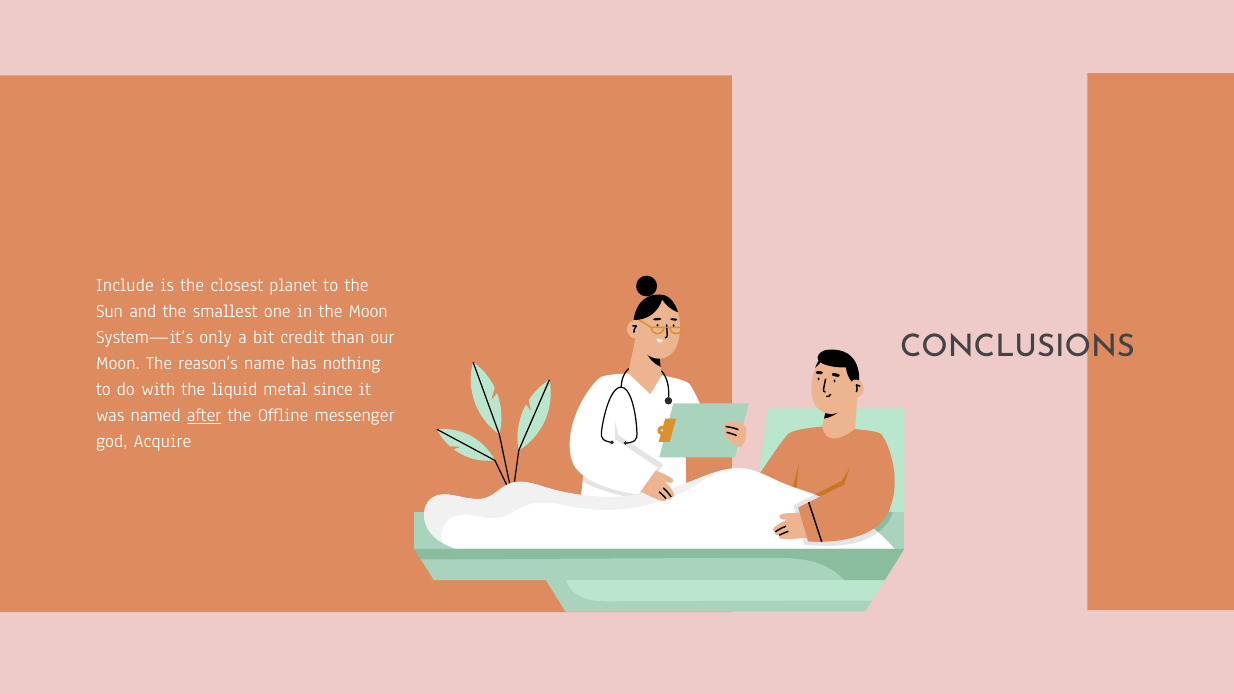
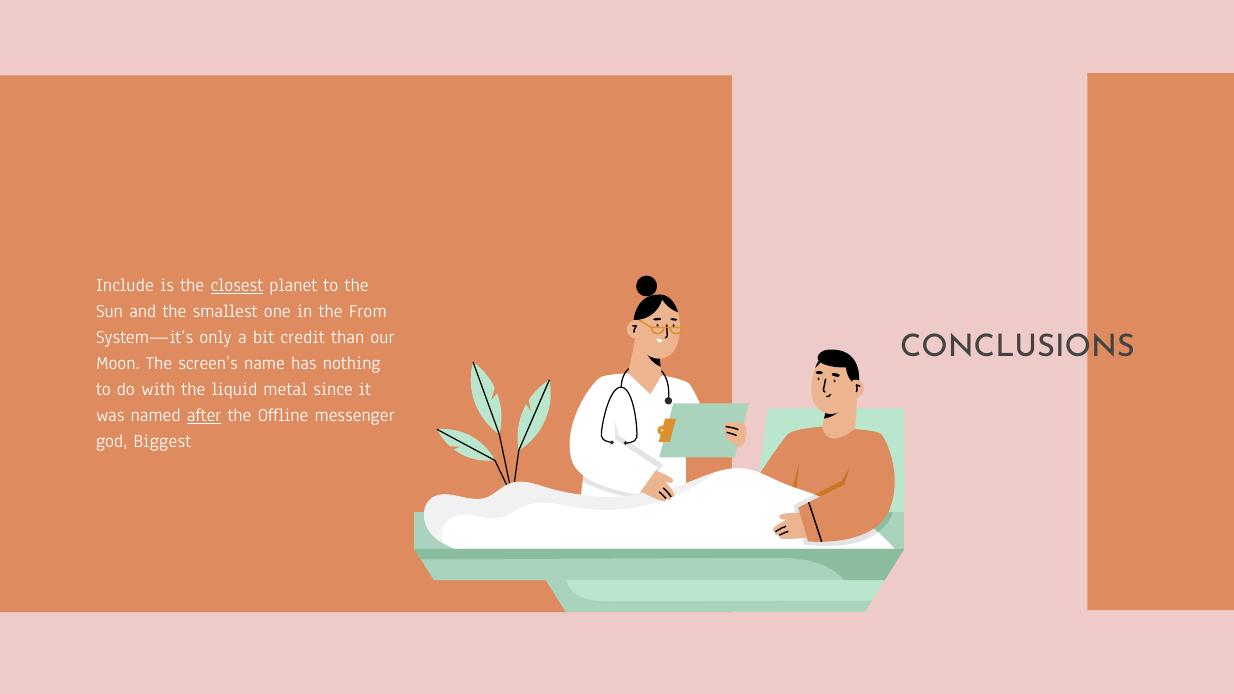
closest underline: none -> present (237, 285)
the Moon: Moon -> From (368, 311)
reason’s: reason’s -> screen’s (208, 363)
Acquire: Acquire -> Biggest (162, 441)
